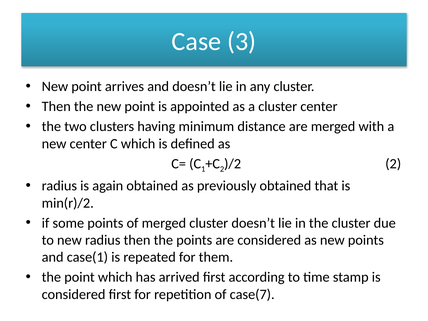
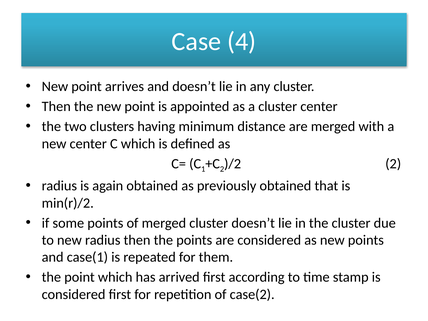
3: 3 -> 4 (242, 41)
case(7: case(7 -> case(2 (252, 294)
